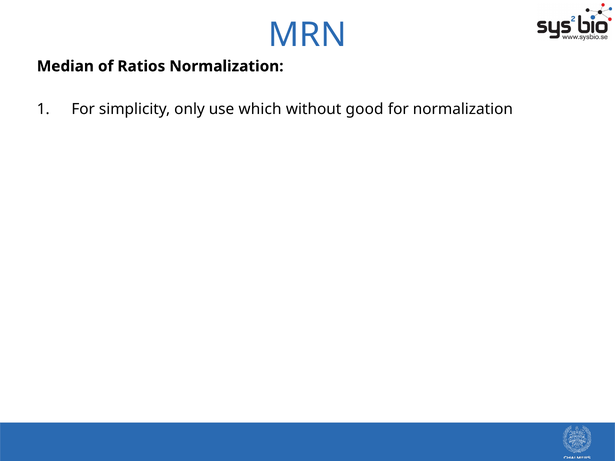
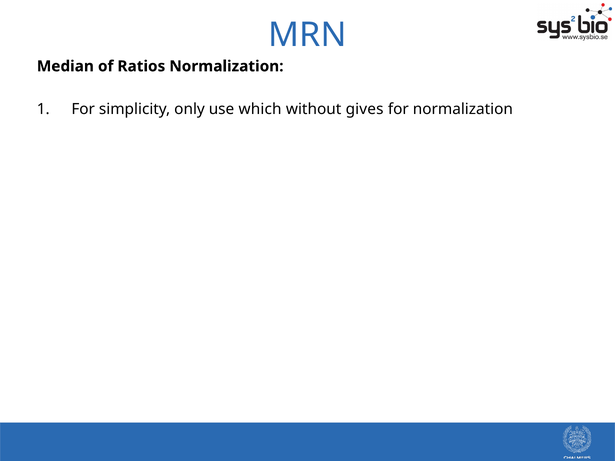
good: good -> gives (365, 109)
